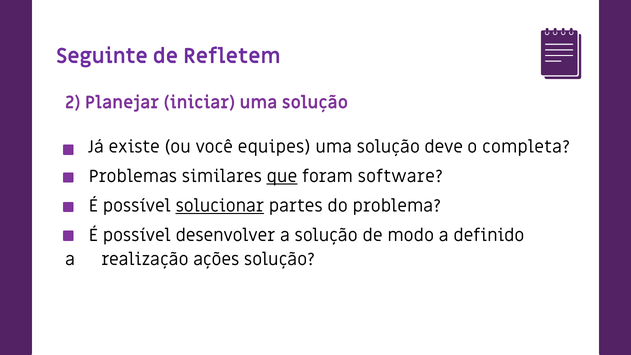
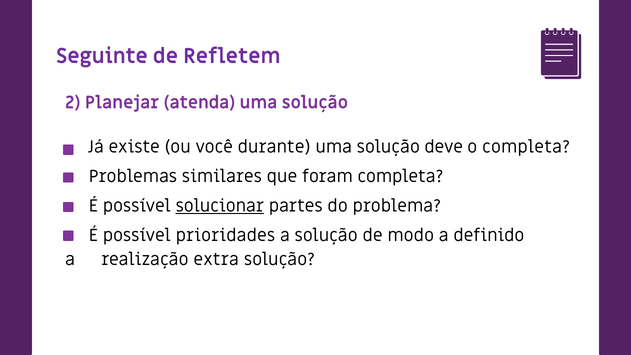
iniciar: iniciar -> atenda (199, 102)
equipes: equipes -> durante (274, 147)
que underline: present -> none (282, 176)
foram software: software -> completa (400, 176)
desenvolver: desenvolver -> prioridades (225, 235)
ações: ações -> extra (216, 259)
